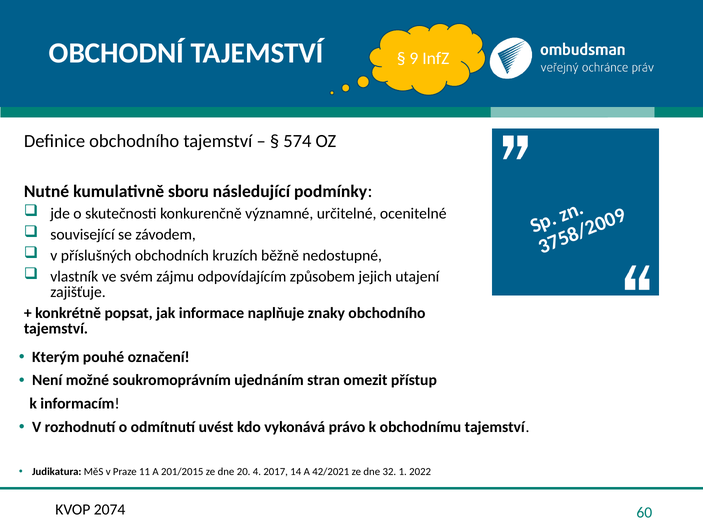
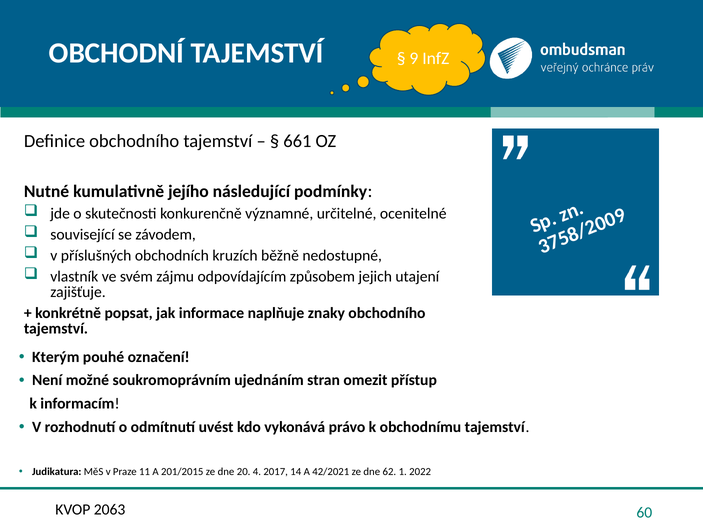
574: 574 -> 661 (297, 141)
sboru: sboru -> jejího (188, 191)
32: 32 -> 62 (389, 472)
2074: 2074 -> 2063 (110, 510)
